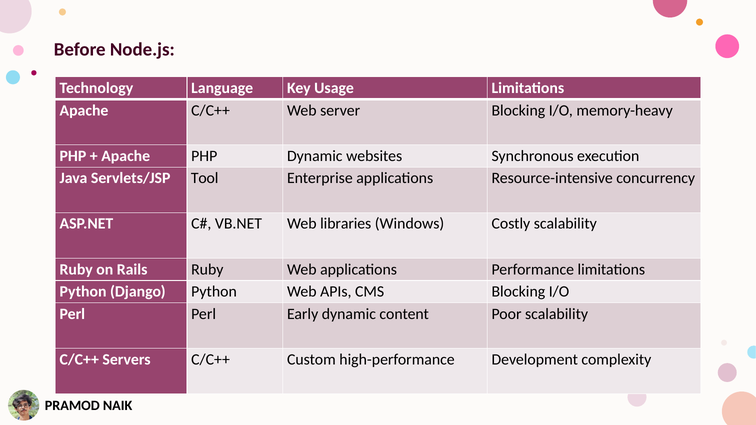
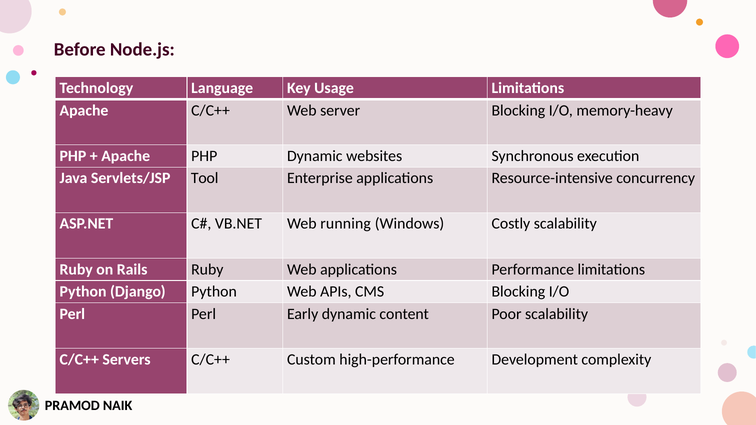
libraries: libraries -> running (346, 224)
